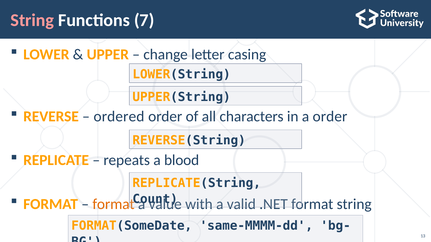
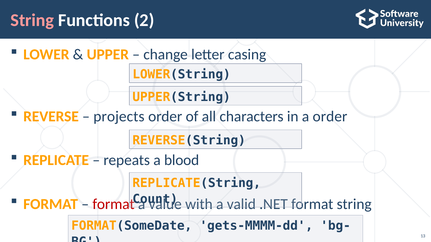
7: 7 -> 2 (144, 20)
ordered: ordered -> projects (119, 117)
format colour: orange -> red (114, 204)
same-MMMM-dd: same-MMMM-dd -> gets-MMMM-dd (256, 226)
